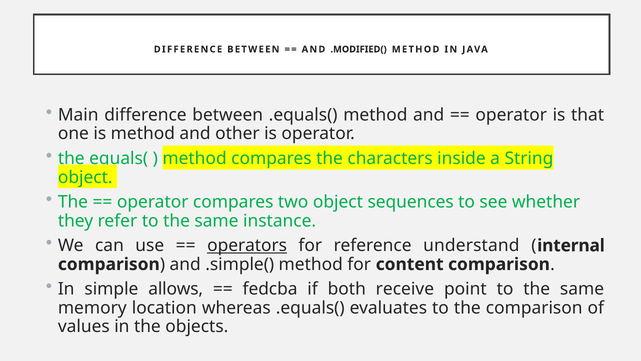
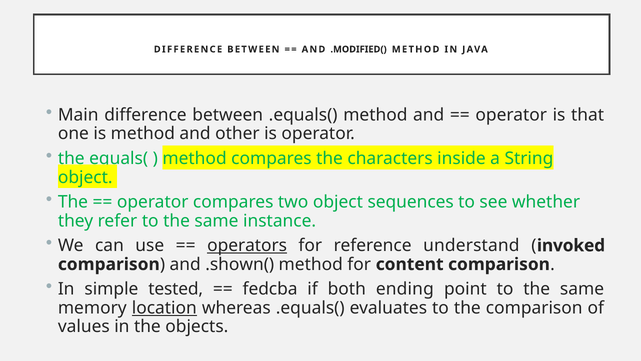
internal: internal -> invoked (571, 245)
.simple(: .simple( -> .shown( (240, 264)
allows: allows -> tested (176, 289)
receive: receive -> ending (405, 289)
location underline: none -> present (164, 307)
